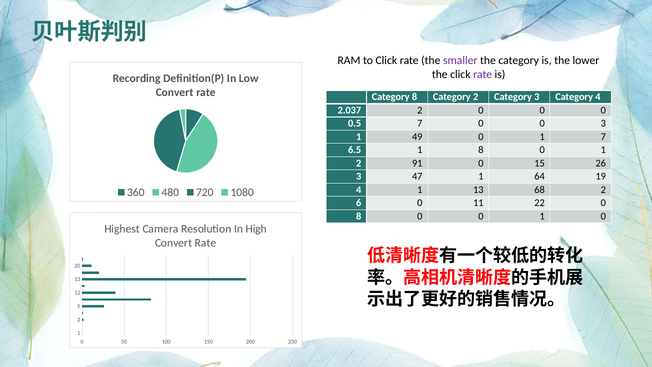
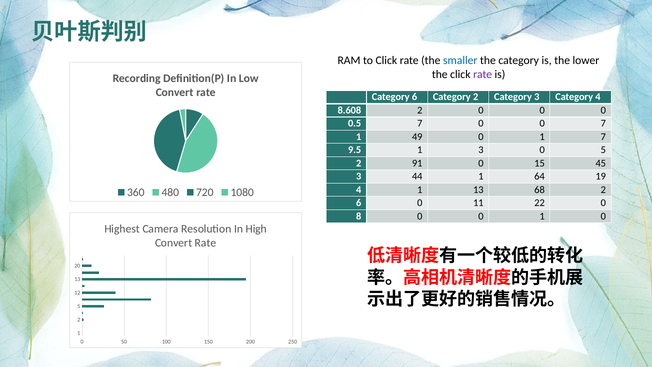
smaller colour: purple -> blue (460, 60)
Category 8: 8 -> 6 (414, 97)
2.037: 2.037 -> 8.608 (349, 110)
0 3: 3 -> 7 (603, 123)
6.5: 6.5 -> 9.5 (355, 150)
1 8: 8 -> 3 (481, 150)
1: 1 -> 5 (603, 150)
26: 26 -> 45 (601, 163)
47: 47 -> 44 (417, 176)
